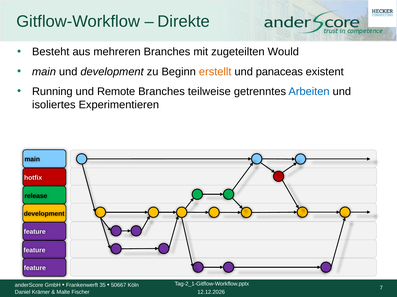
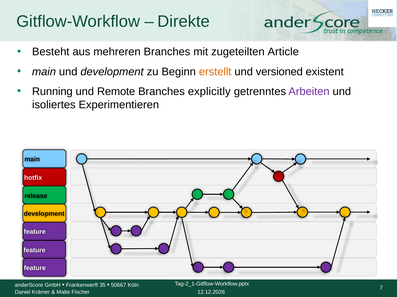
Would: Would -> Article (283, 52)
panaceas: panaceas -> versioned (279, 72)
teilweise: teilweise -> explicitly (209, 92)
Arbeiten colour: blue -> purple (309, 92)
